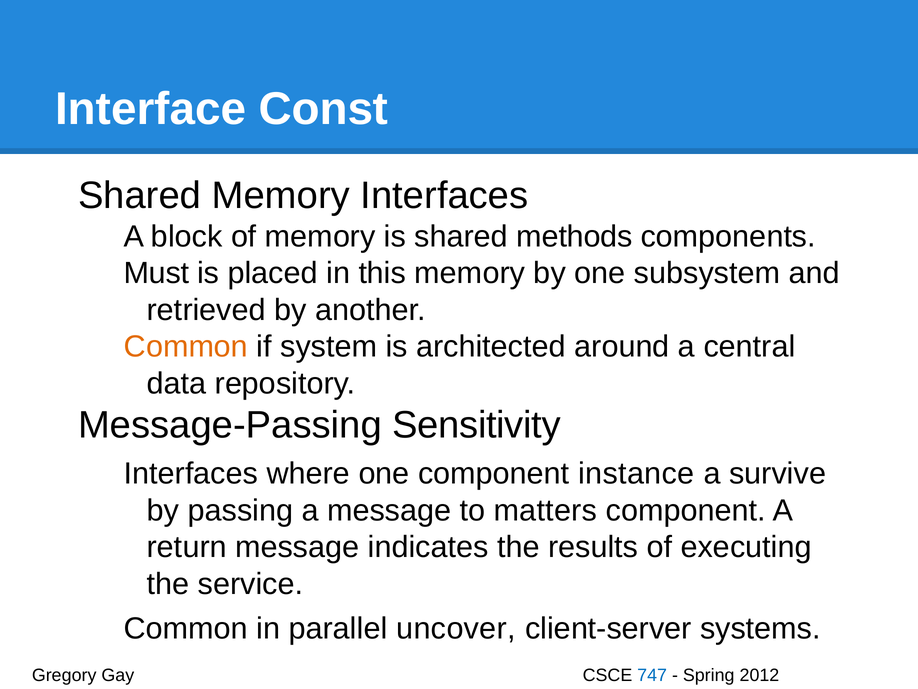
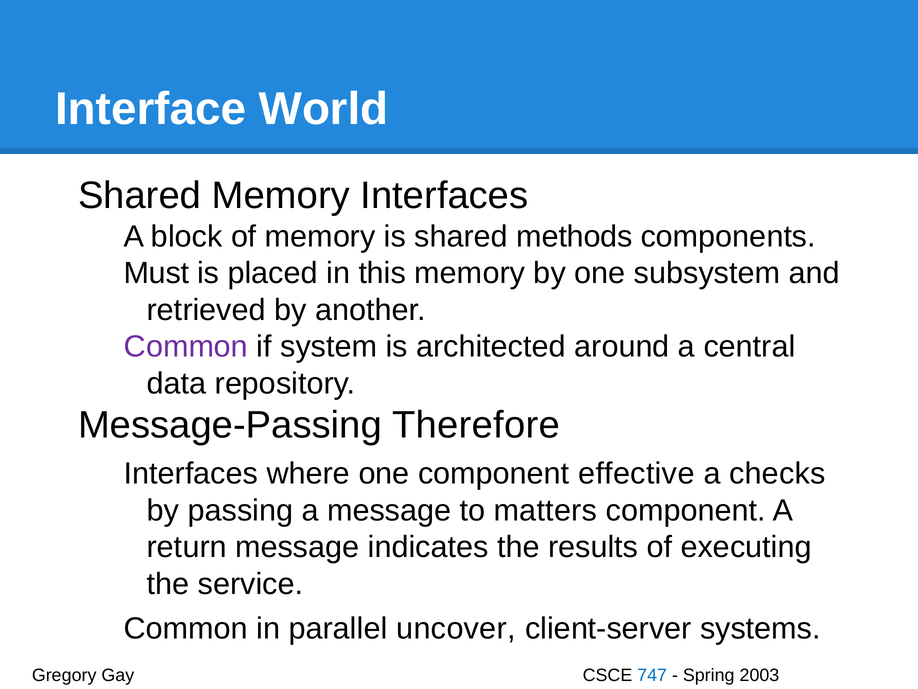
Const: Const -> World (324, 109)
Common colour: orange -> purple (186, 346)
Sensitivity: Sensitivity -> Therefore (476, 425)
instance: instance -> effective (636, 473)
survive: survive -> checks (777, 473)
2012: 2012 -> 2003 (759, 675)
